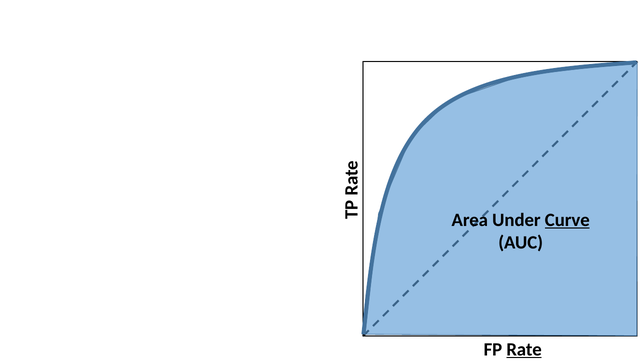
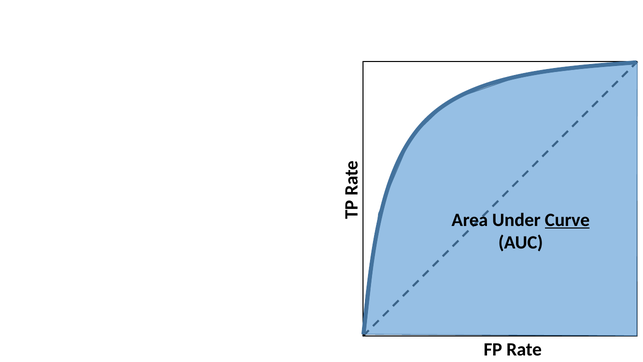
Rate underline: present -> none (524, 349)
